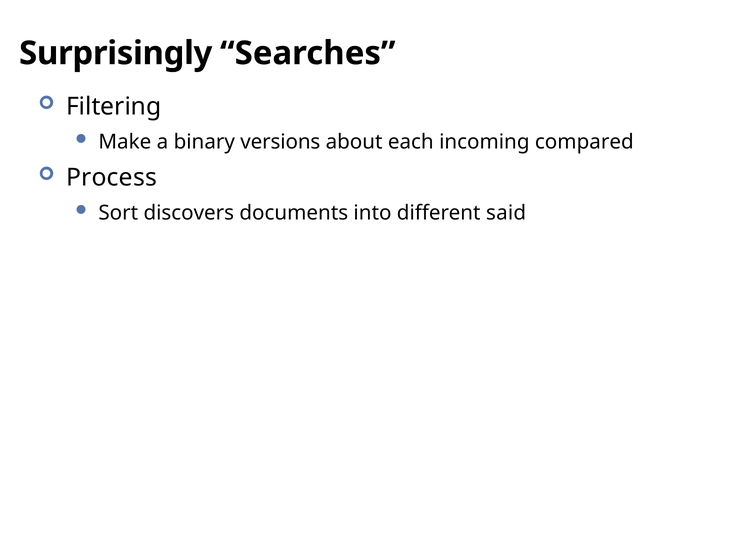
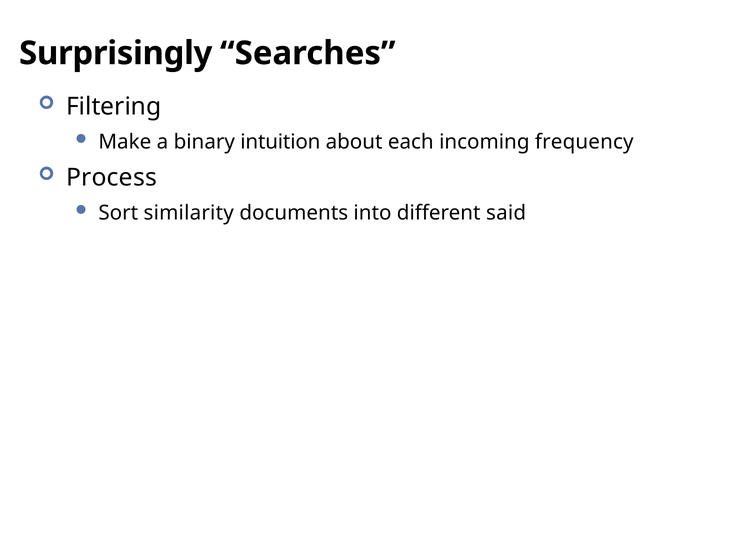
versions: versions -> intuition (280, 142)
compared: compared -> frequency (584, 142)
discovers: discovers -> similarity (189, 213)
